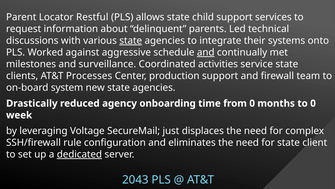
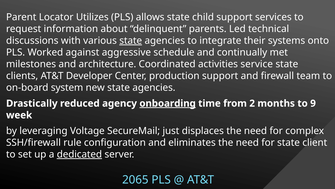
Restful: Restful -> Utilizes (92, 17)
and underline: present -> none (206, 52)
surveillance: surveillance -> architecture (107, 64)
Processes: Processes -> Developer (89, 76)
onboarding underline: none -> present (168, 103)
from 0: 0 -> 2 (252, 103)
to 0: 0 -> 9 (313, 103)
2043: 2043 -> 2065 (135, 179)
